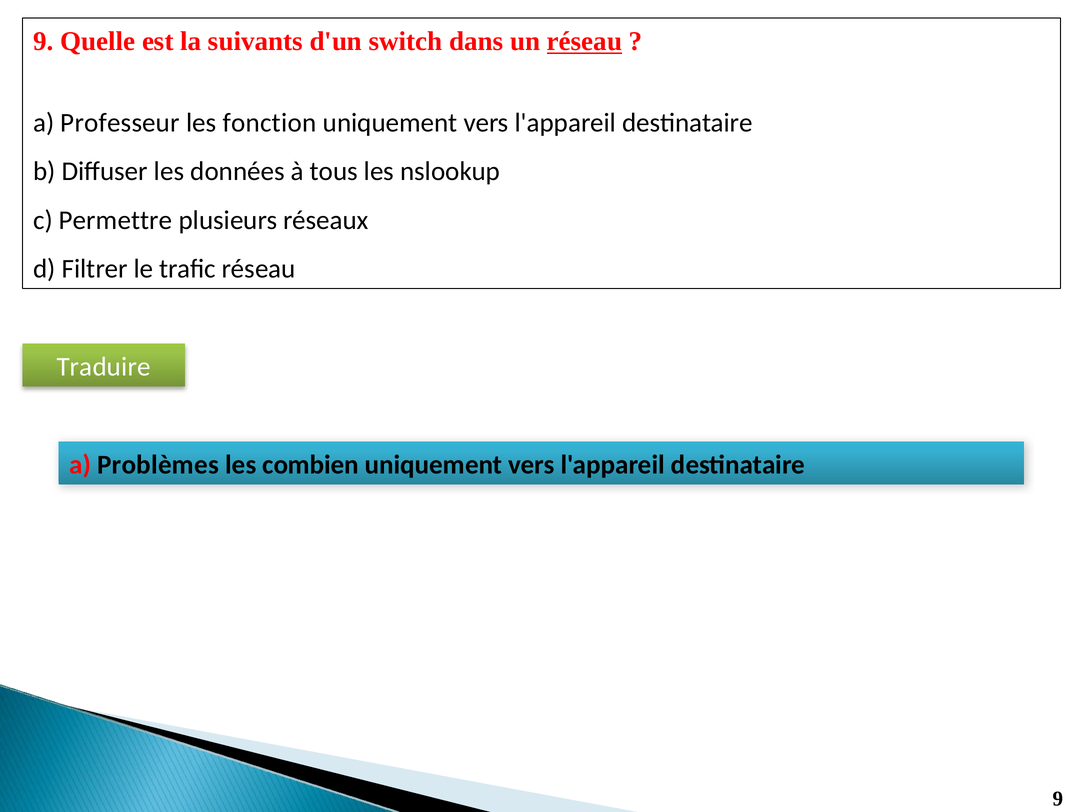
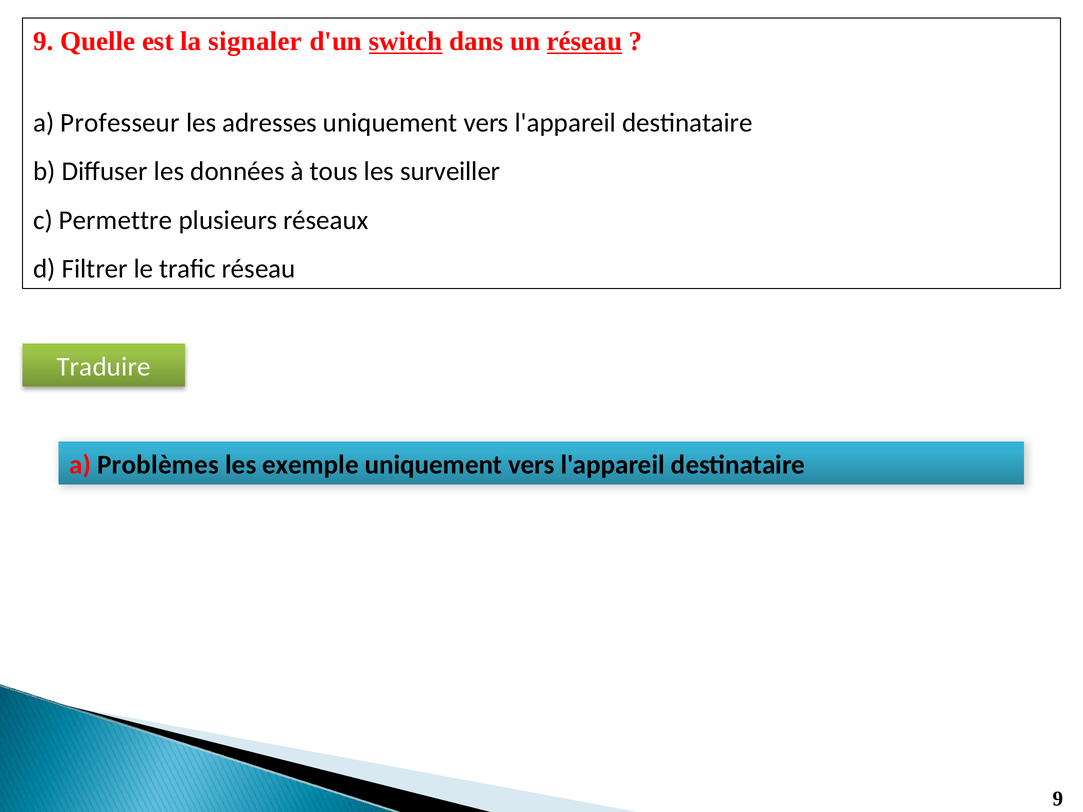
suivants: suivants -> signaler (255, 41)
switch underline: none -> present (406, 41)
fonction: fonction -> adresses (270, 123)
nslookup: nslookup -> surveiller (450, 171)
combien: combien -> exemple (311, 465)
